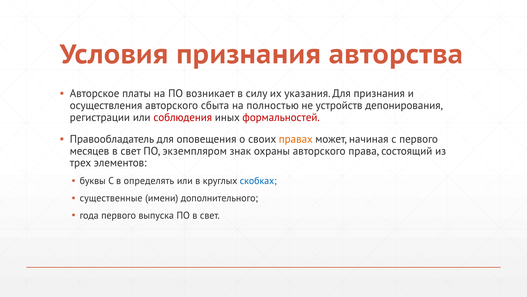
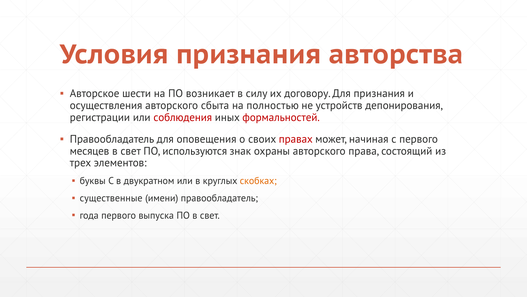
платы: платы -> шести (137, 93)
указания: указания -> договору (307, 93)
правах colour: orange -> red (296, 139)
экземпляром: экземпляром -> используются (195, 151)
определять: определять -> двукратном (149, 180)
скобках colour: blue -> orange (258, 180)
имени дополнительного: дополнительного -> правообладатель (219, 198)
